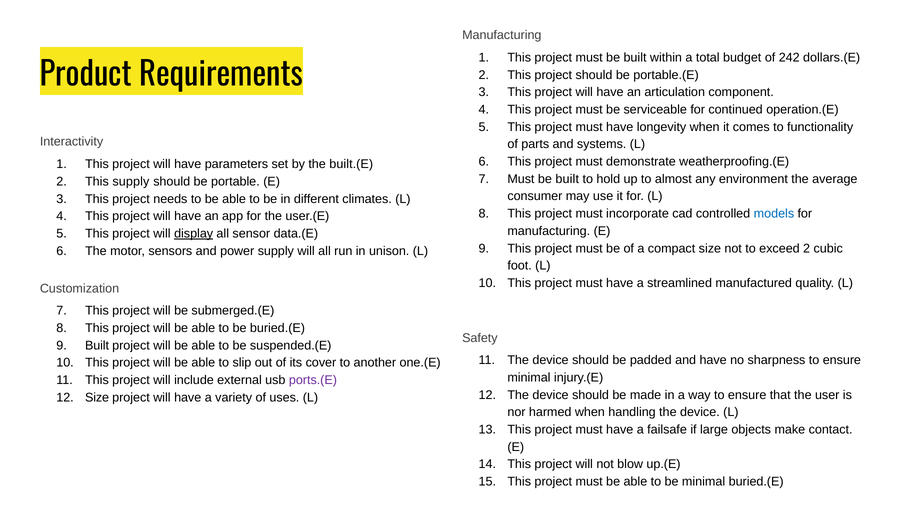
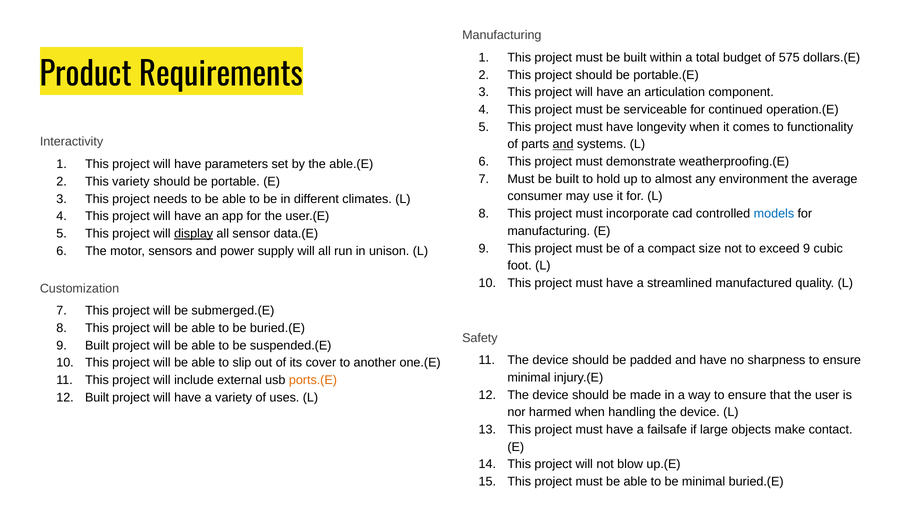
242: 242 -> 575 (789, 58)
and underline: none -> present (563, 144)
built.(E: built.(E -> able.(E (351, 164)
This supply: supply -> variety (131, 182)
exceed 2: 2 -> 9 (807, 248)
ports.(E colour: purple -> orange (313, 380)
Size: Size -> Built (97, 398)
